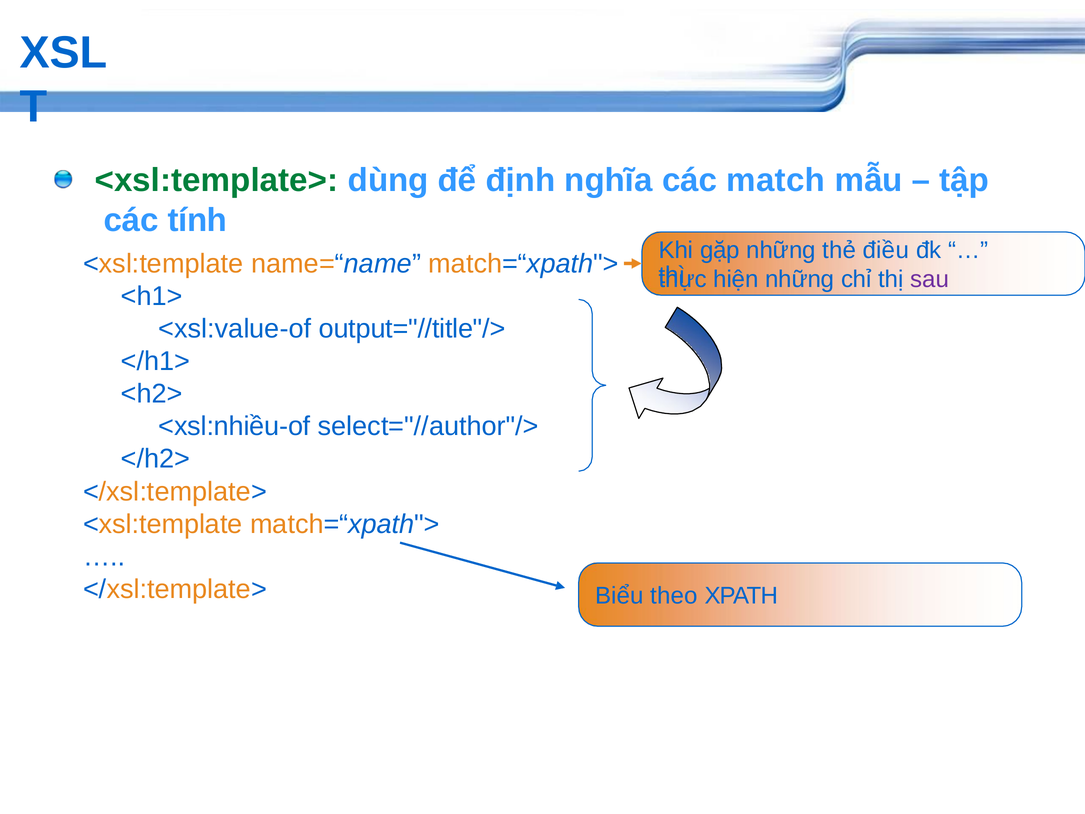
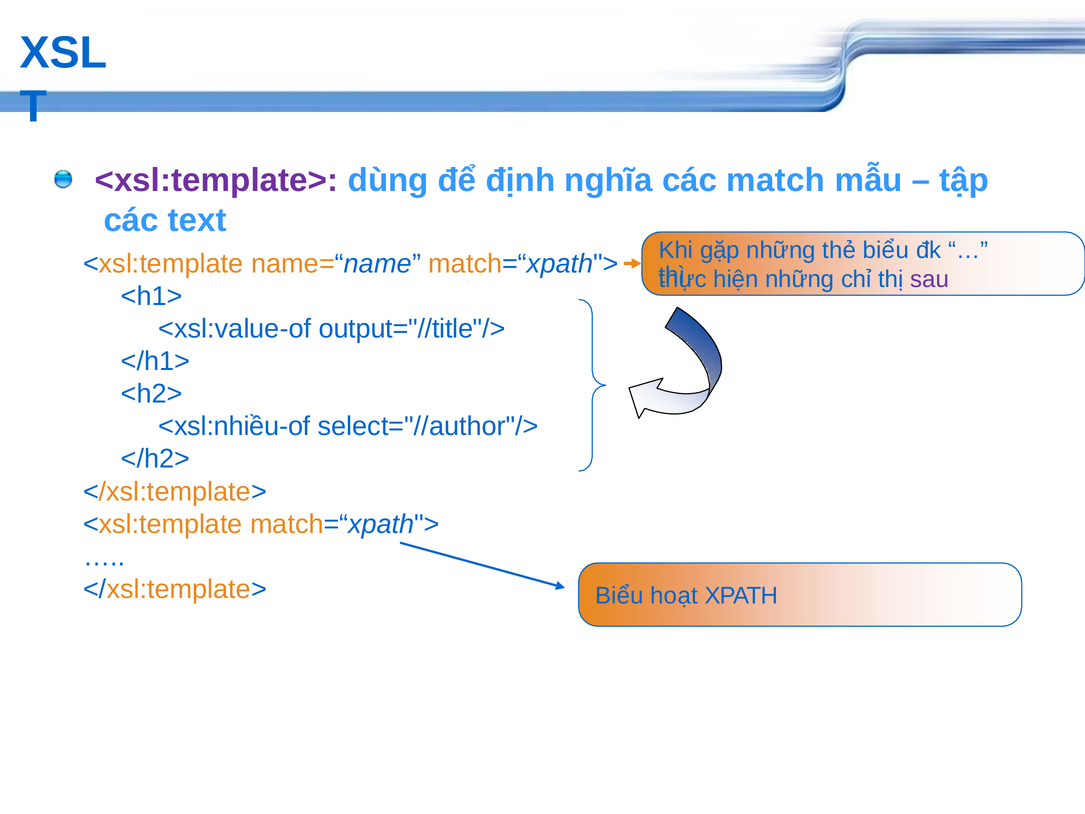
<xsl:template> colour: green -> purple (216, 180)
tính: tính -> text (197, 220)
thẻ điều: điều -> biểu (886, 250)
theo: theo -> hoạt (674, 596)
